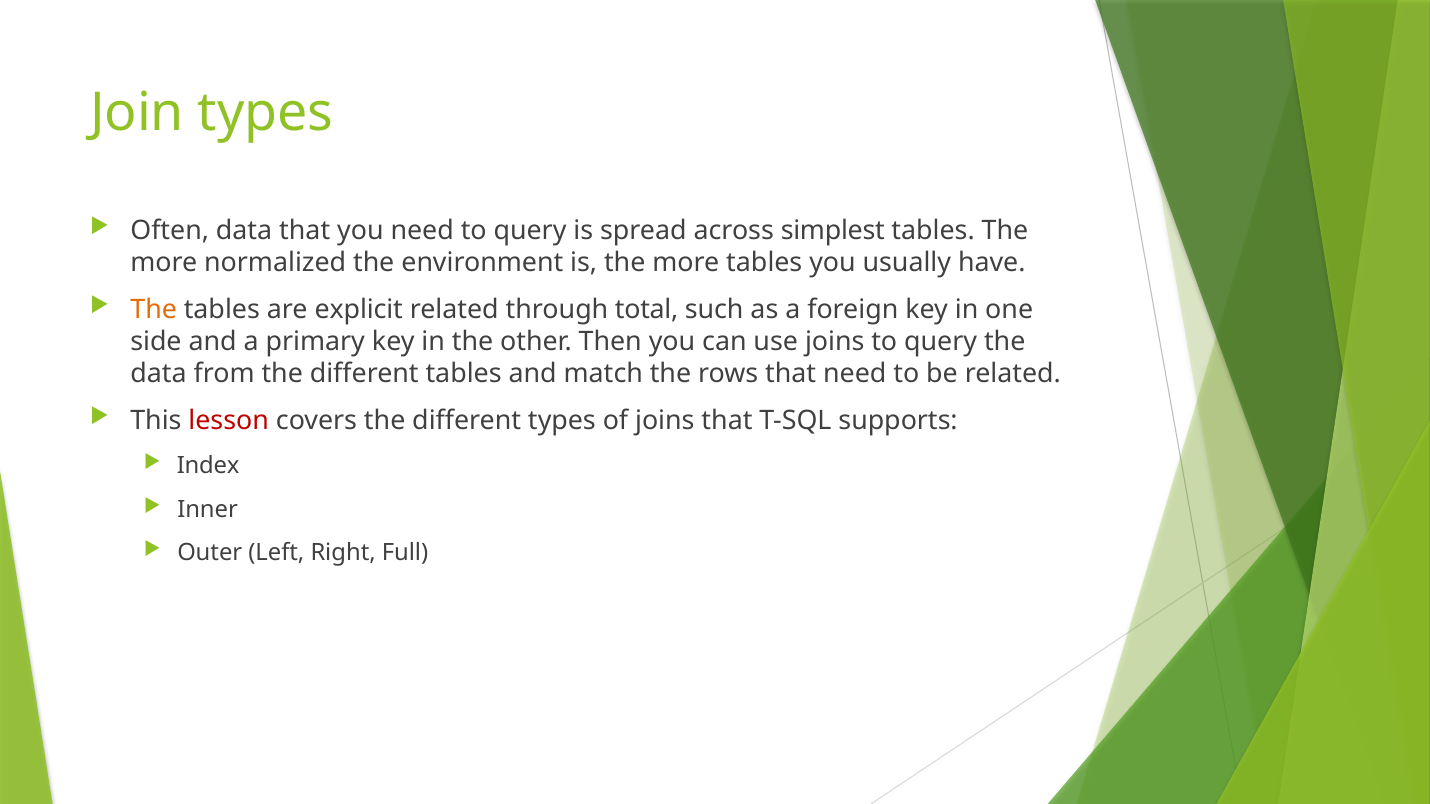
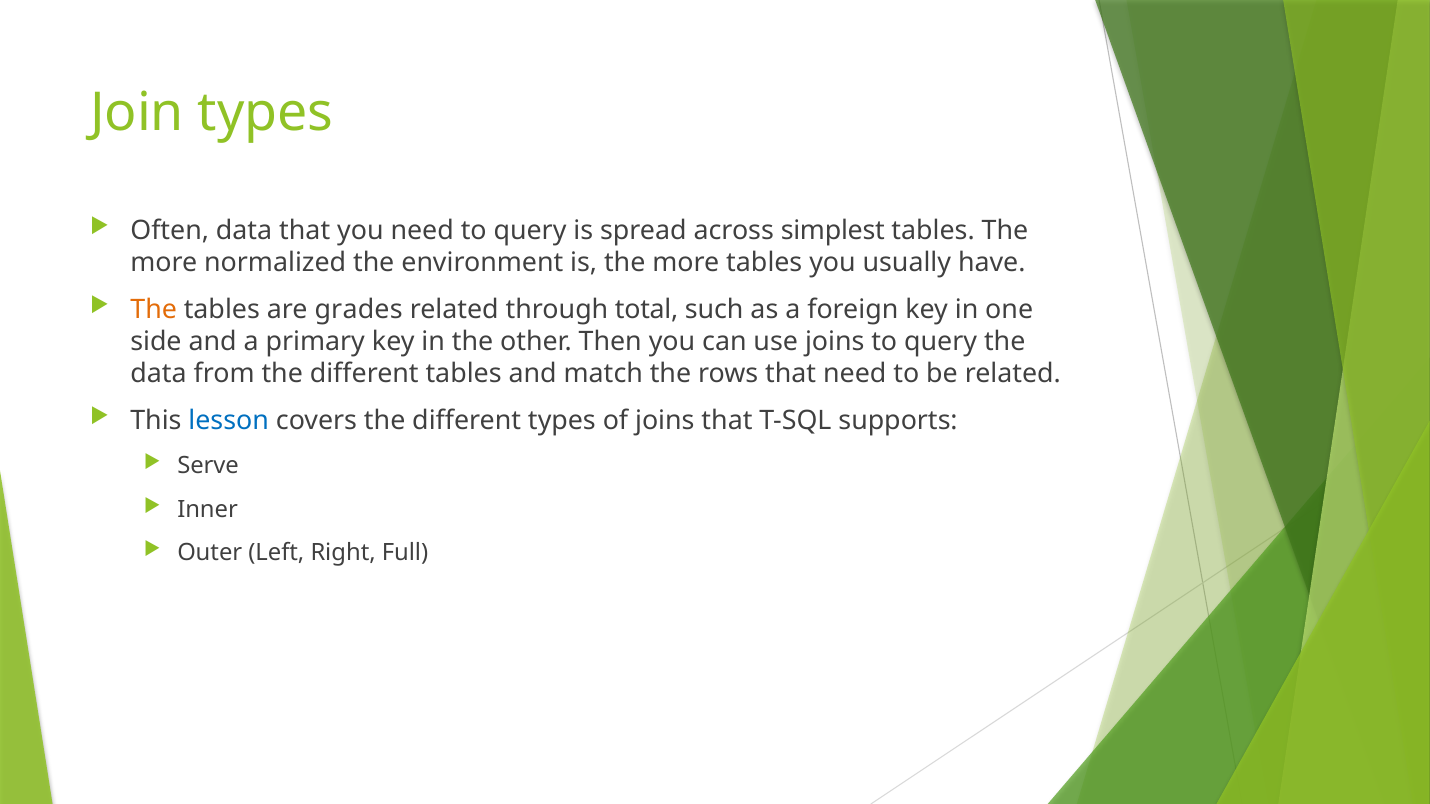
explicit: explicit -> grades (359, 310)
lesson colour: red -> blue (229, 421)
Index: Index -> Serve (208, 466)
